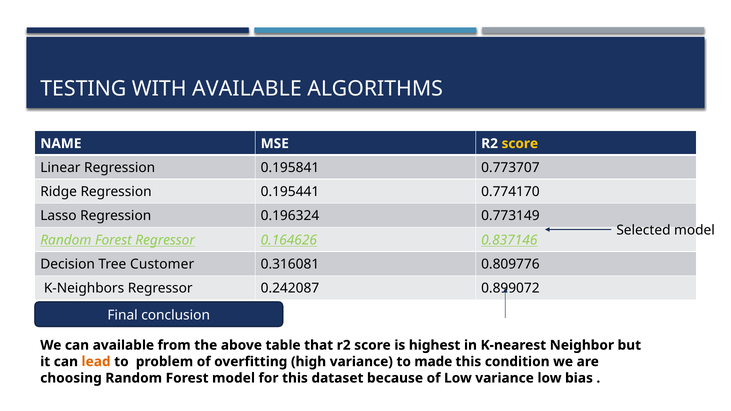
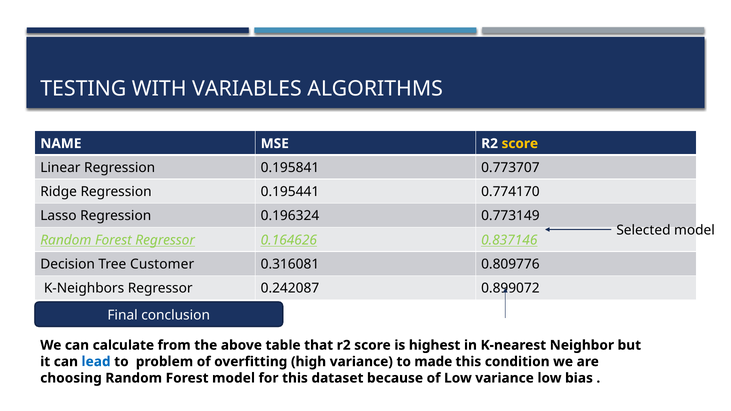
WITH AVAILABLE: AVAILABLE -> VARIABLES (247, 89)
can available: available -> calculate (123, 345)
lead colour: orange -> blue (96, 362)
